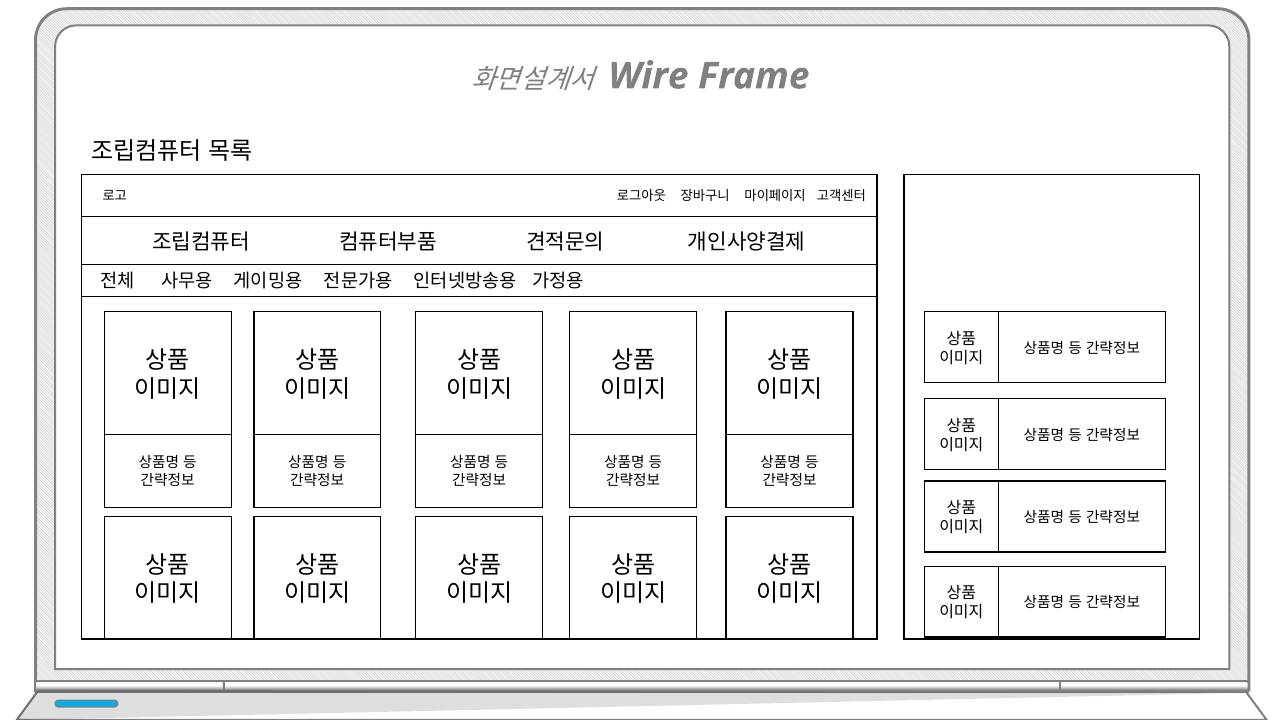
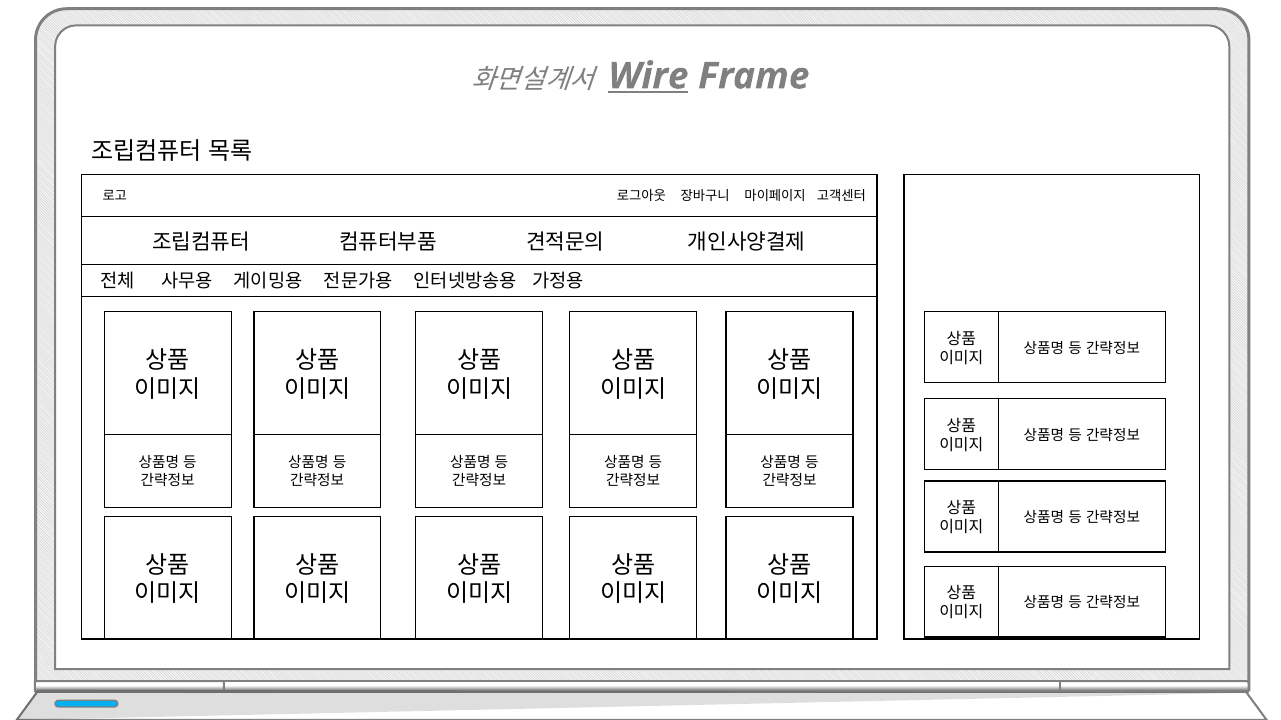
Wire underline: none -> present (648, 76)
